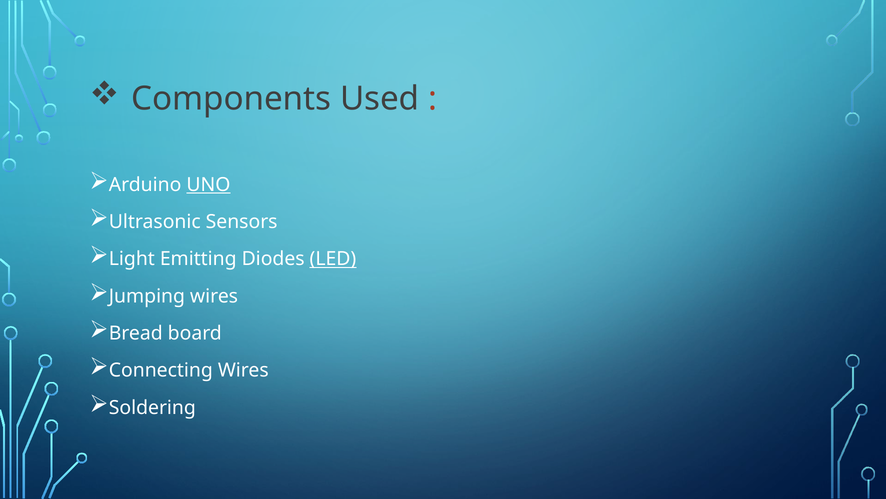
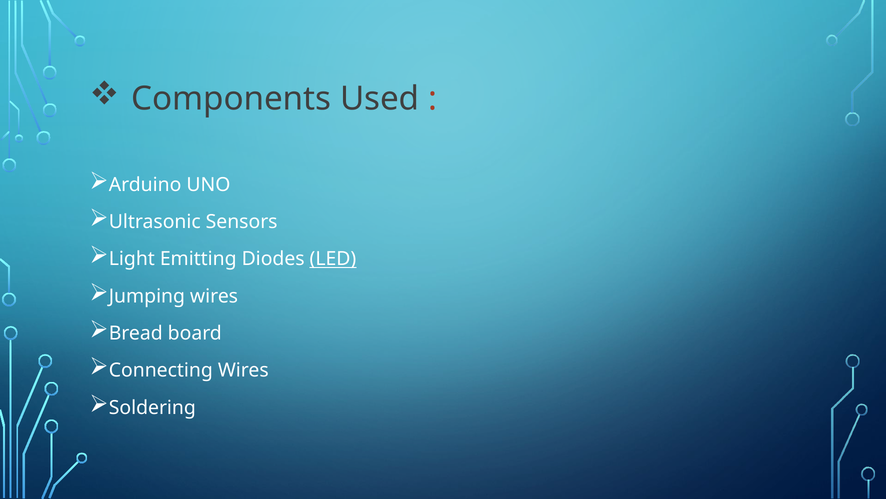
UNO underline: present -> none (208, 184)
